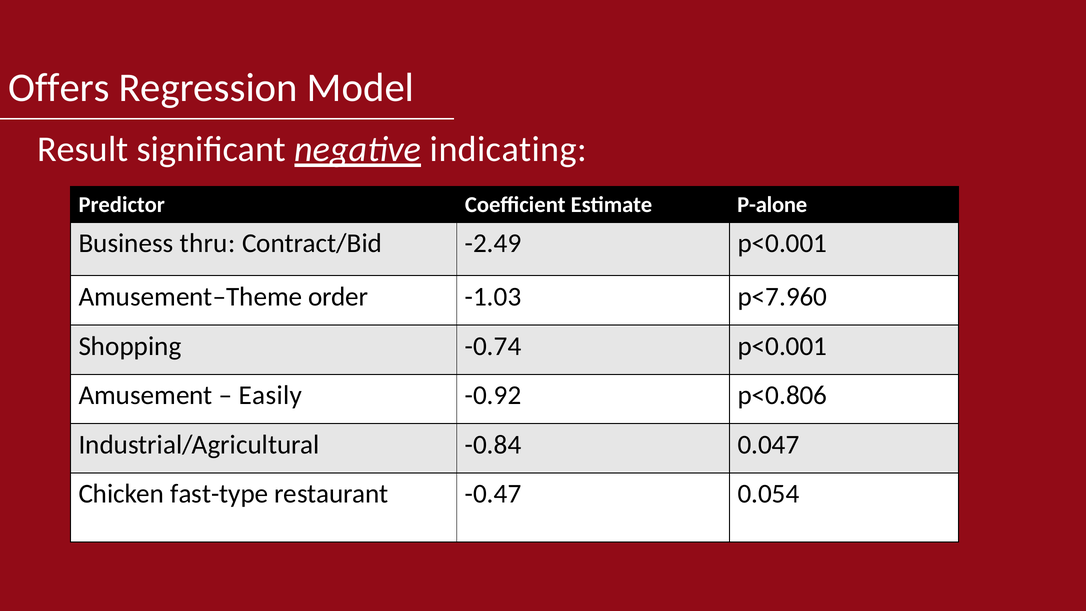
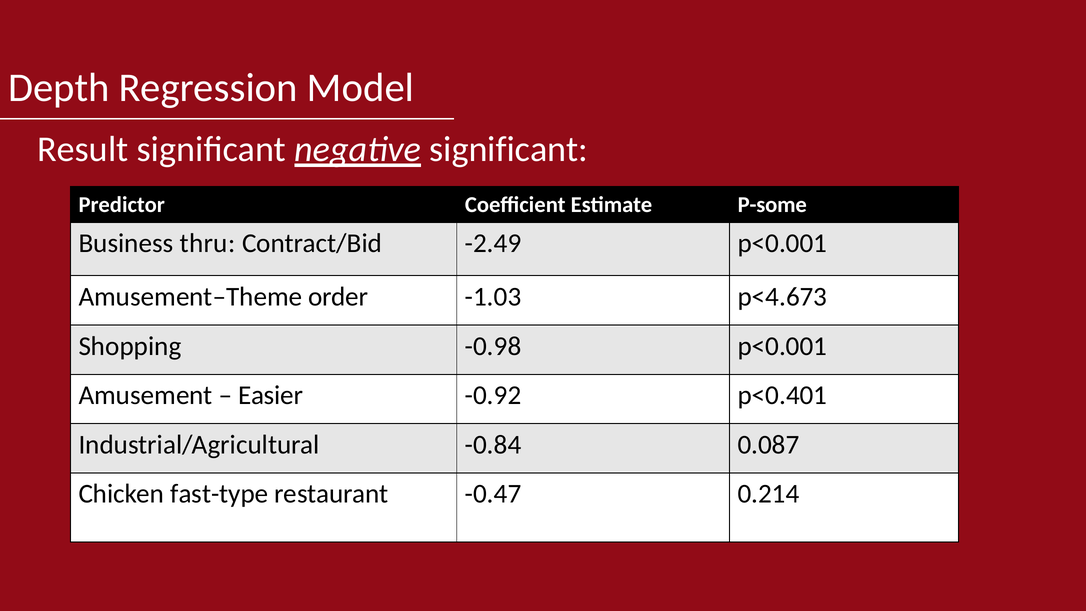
Offers: Offers -> Depth (59, 88)
indicating: indicating -> significant (509, 149)
P-alone: P-alone -> P-some (772, 205)
p<7.960: p<7.960 -> p<4.673 (782, 296)
-0.74: -0.74 -> -0.98 (493, 346)
Easily: Easily -> Easier (271, 395)
p<0.806: p<0.806 -> p<0.401 (782, 395)
0.047: 0.047 -> 0.087 (769, 444)
0.054: 0.054 -> 0.214 (769, 494)
